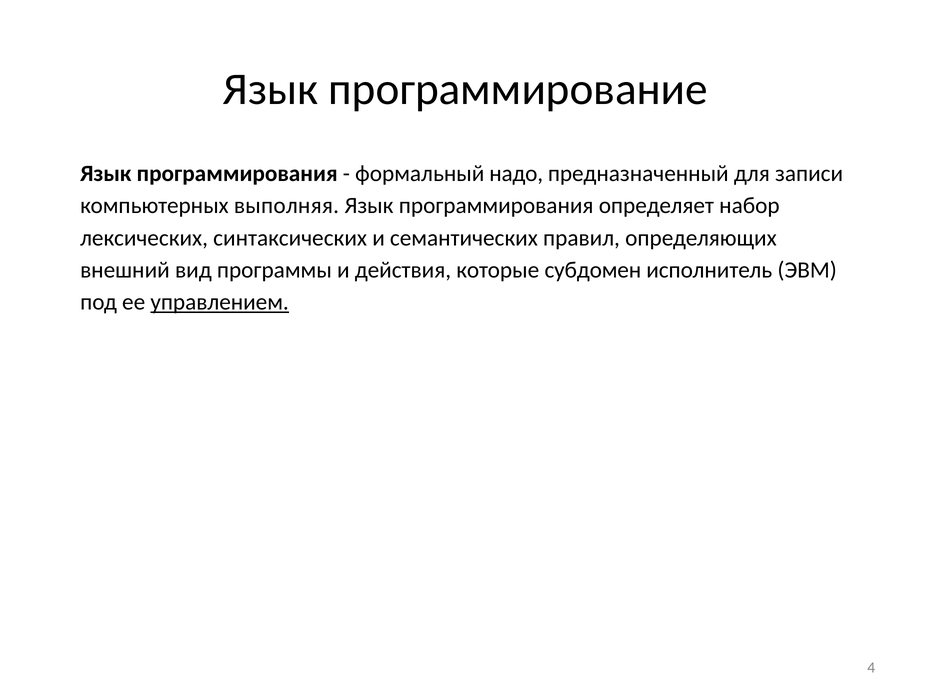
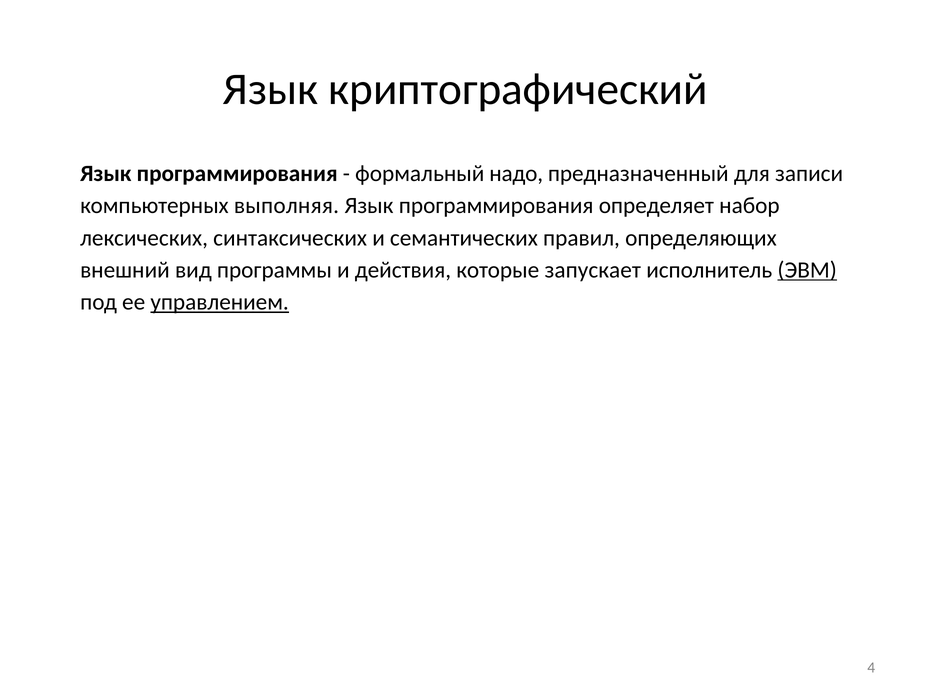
программирование: программирование -> криптографический (518, 89)
субдомен: субдомен -> запускает (593, 270)
ЭВМ underline: none -> present (807, 270)
